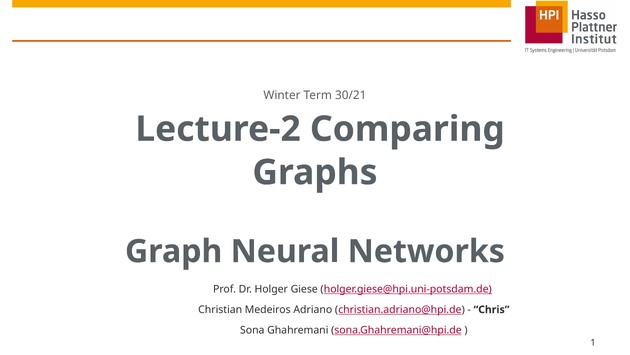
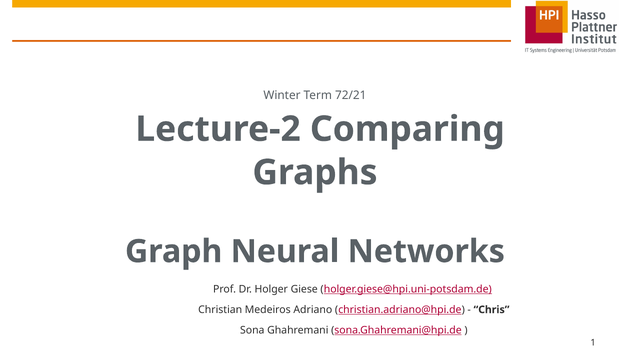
30/21: 30/21 -> 72/21 (351, 95)
